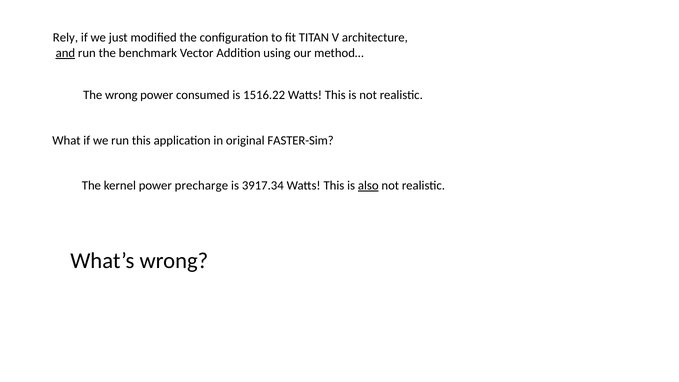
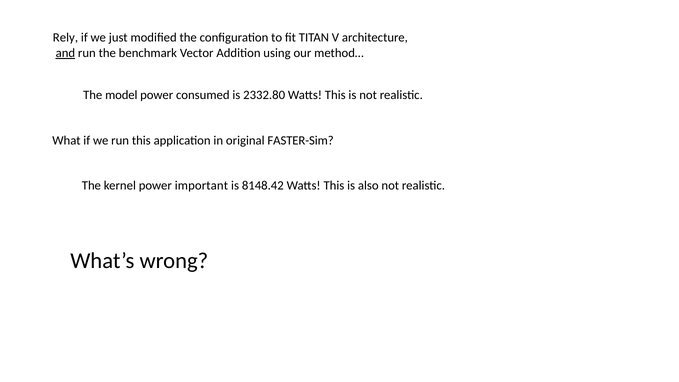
The wrong: wrong -> model (121, 95)
1516.22: 1516.22 -> 2332.80 (264, 95)
precharge: precharge -> important (201, 186)
3917.34: 3917.34 -> 8148.42 (263, 186)
also underline: present -> none (368, 186)
